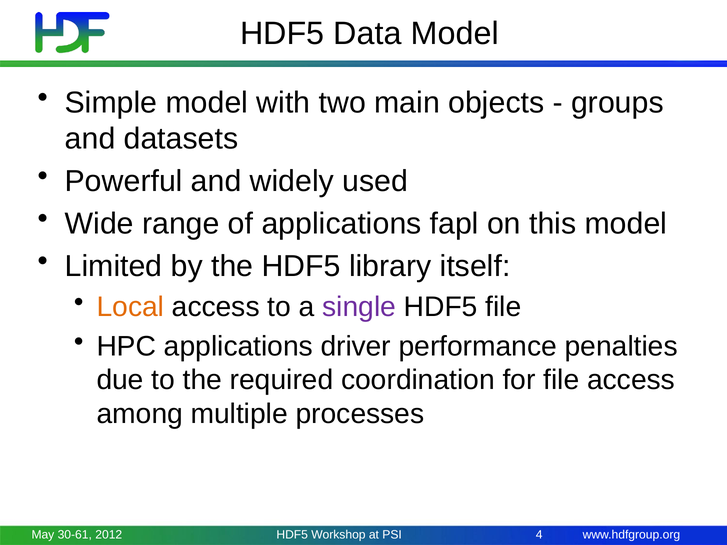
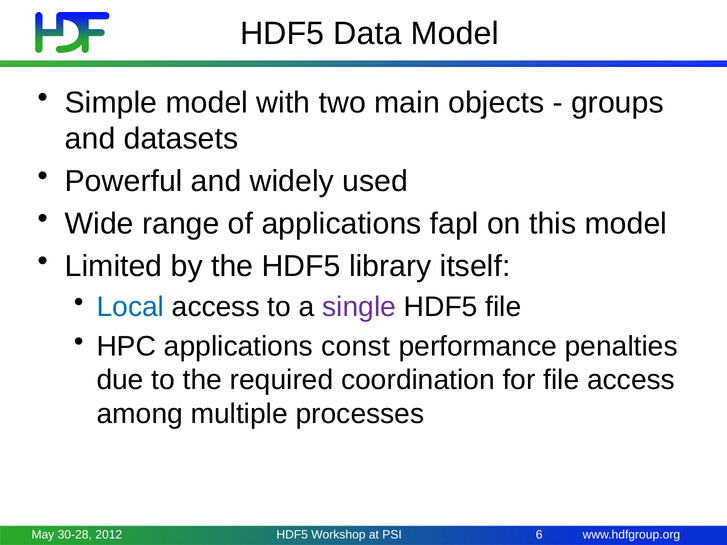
Local colour: orange -> blue (130, 307)
driver: driver -> const (356, 346)
30-61: 30-61 -> 30-28 (75, 535)
4: 4 -> 6 (539, 535)
